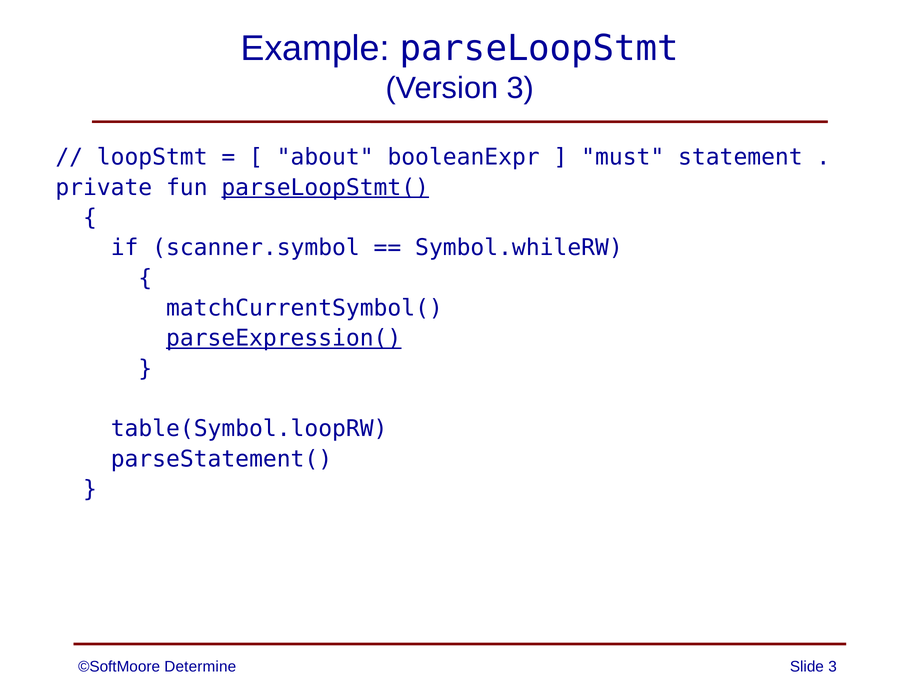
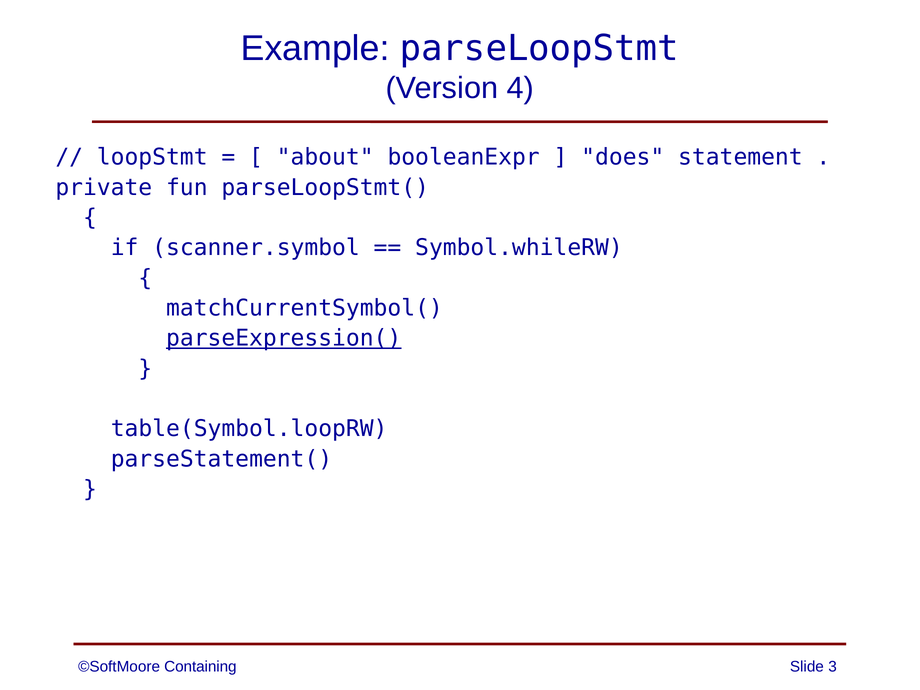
Version 3: 3 -> 4 (520, 88)
must: must -> does (623, 157)
parseLoopStmt( underline: present -> none (325, 187)
Determine: Determine -> Containing (200, 667)
